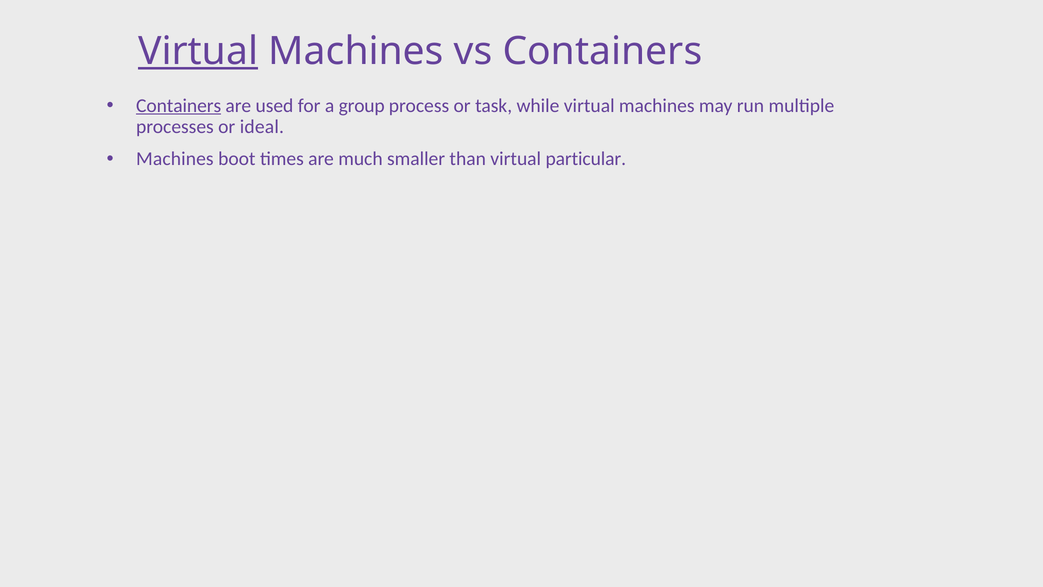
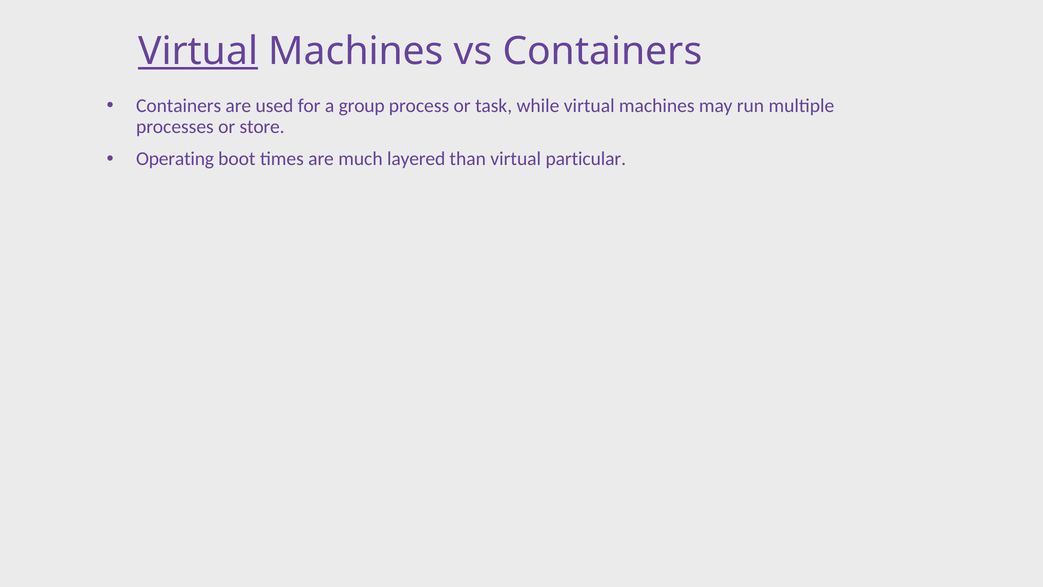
Containers underline: present -> none (179, 106)
ideal: ideal -> store (262, 127)
Machines: Machines -> Operating (175, 159)
smaller: smaller -> layered (416, 159)
